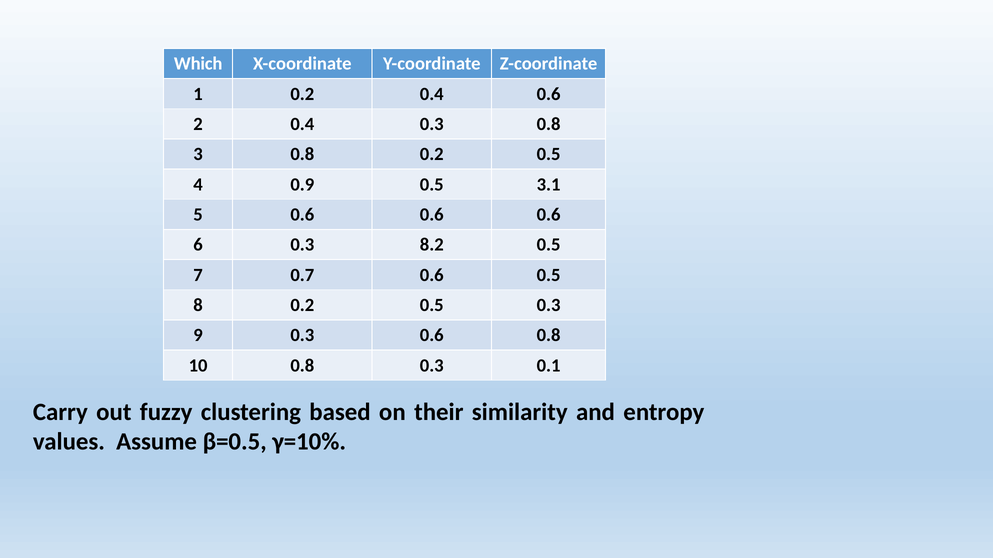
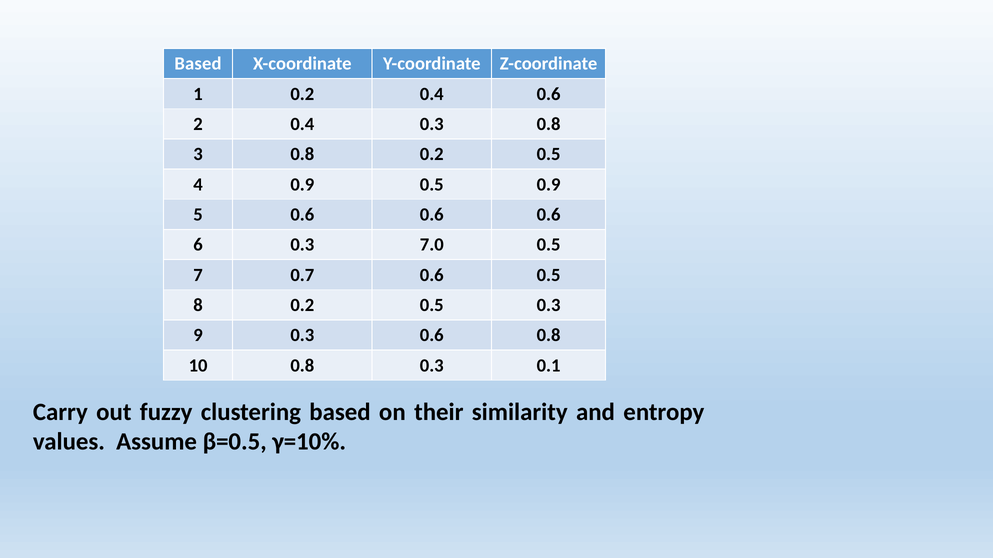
Which: Which -> Based (198, 64)
0.5 3.1: 3.1 -> 0.9 (549, 185)
8.2: 8.2 -> 7.0 (432, 245)
